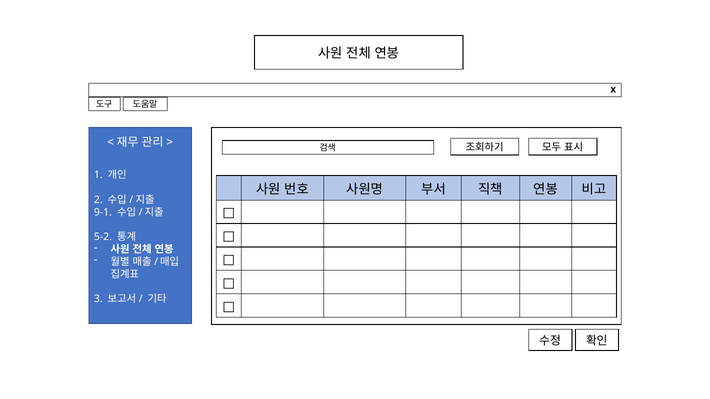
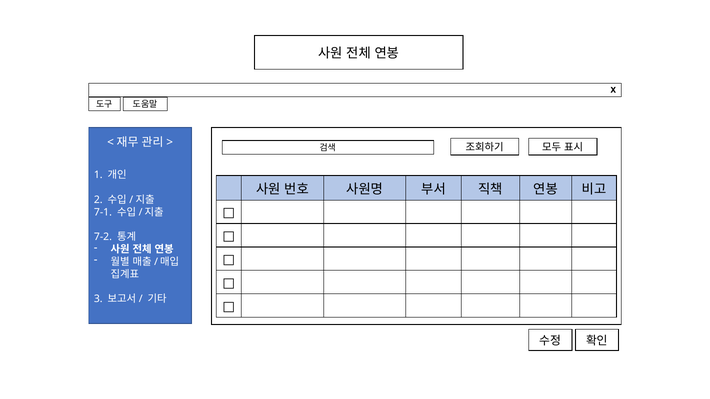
9-1: 9-1 -> 7-1 (103, 212)
5-2: 5-2 -> 7-2 (103, 237)
